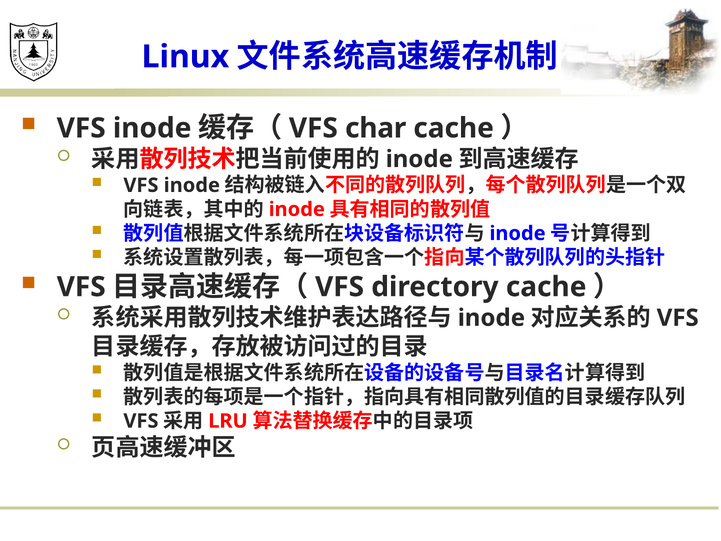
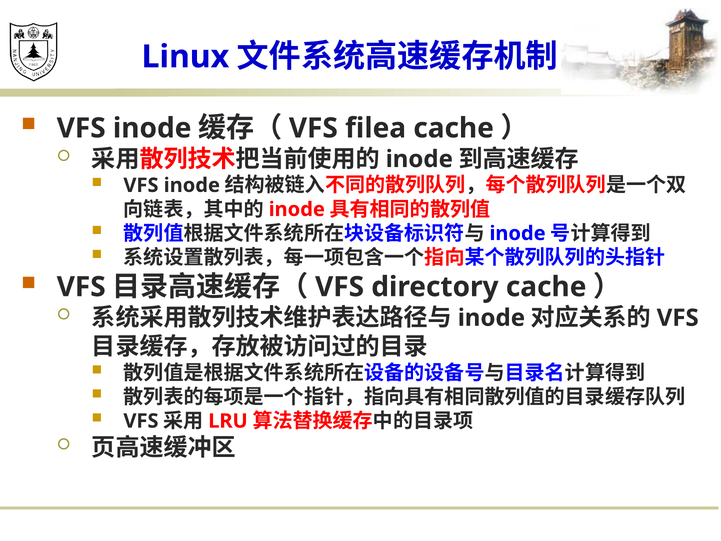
char: char -> filea (376, 128)
